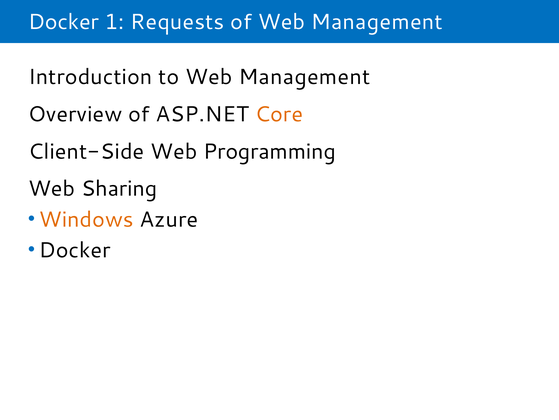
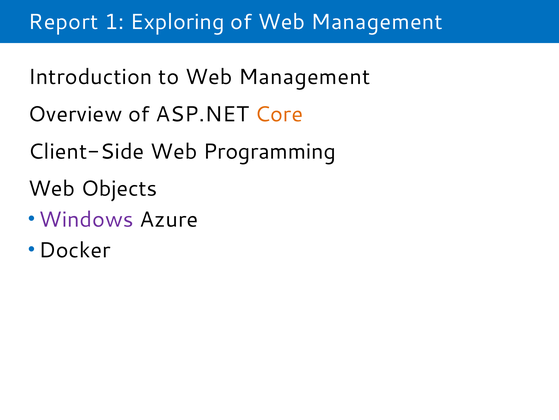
Docker: Docker -> Report (63, 22)
Requests: Requests -> Exploring (177, 22)
Sharing: Sharing -> Objects (119, 188)
Windows colour: orange -> purple (86, 219)
